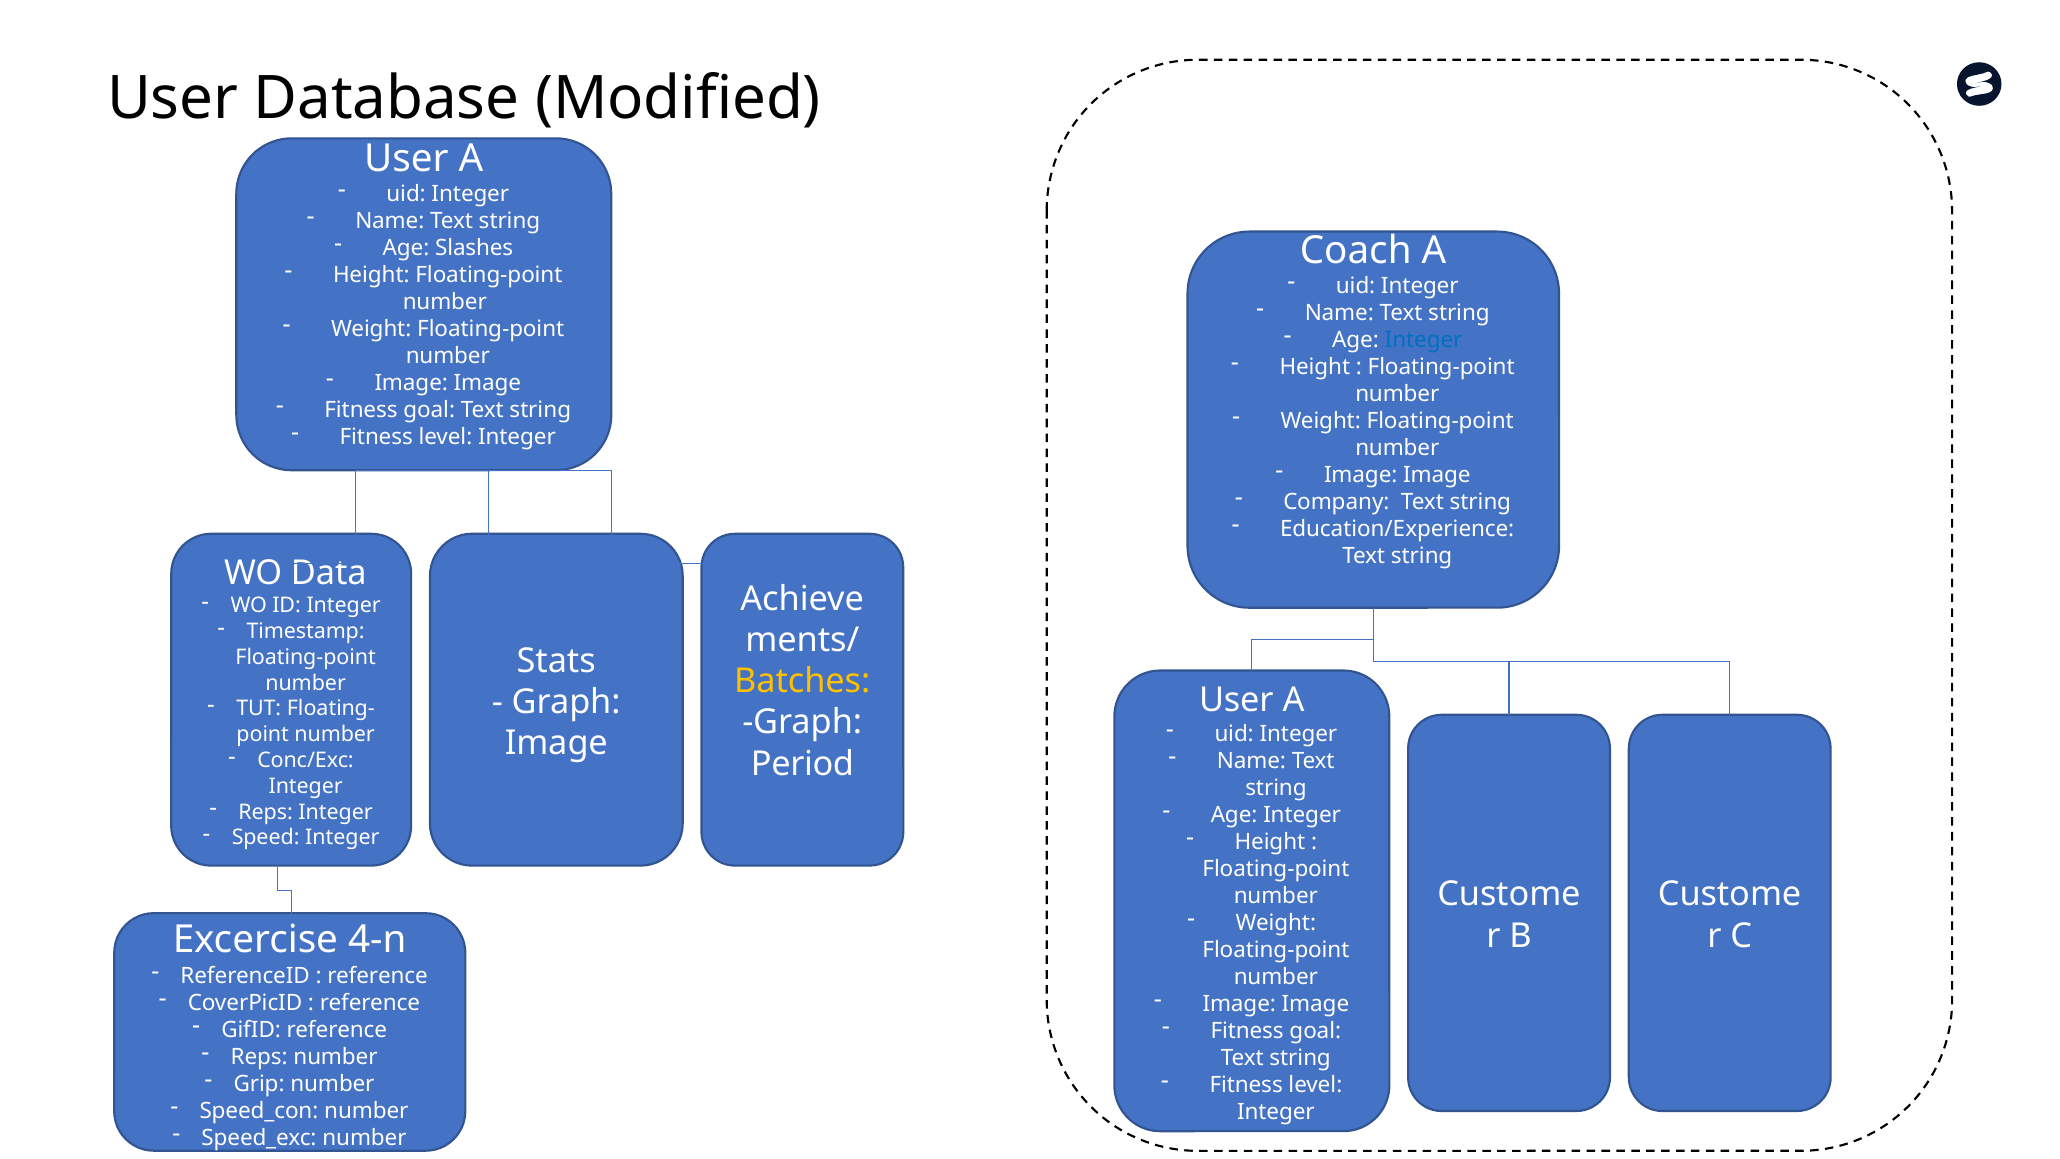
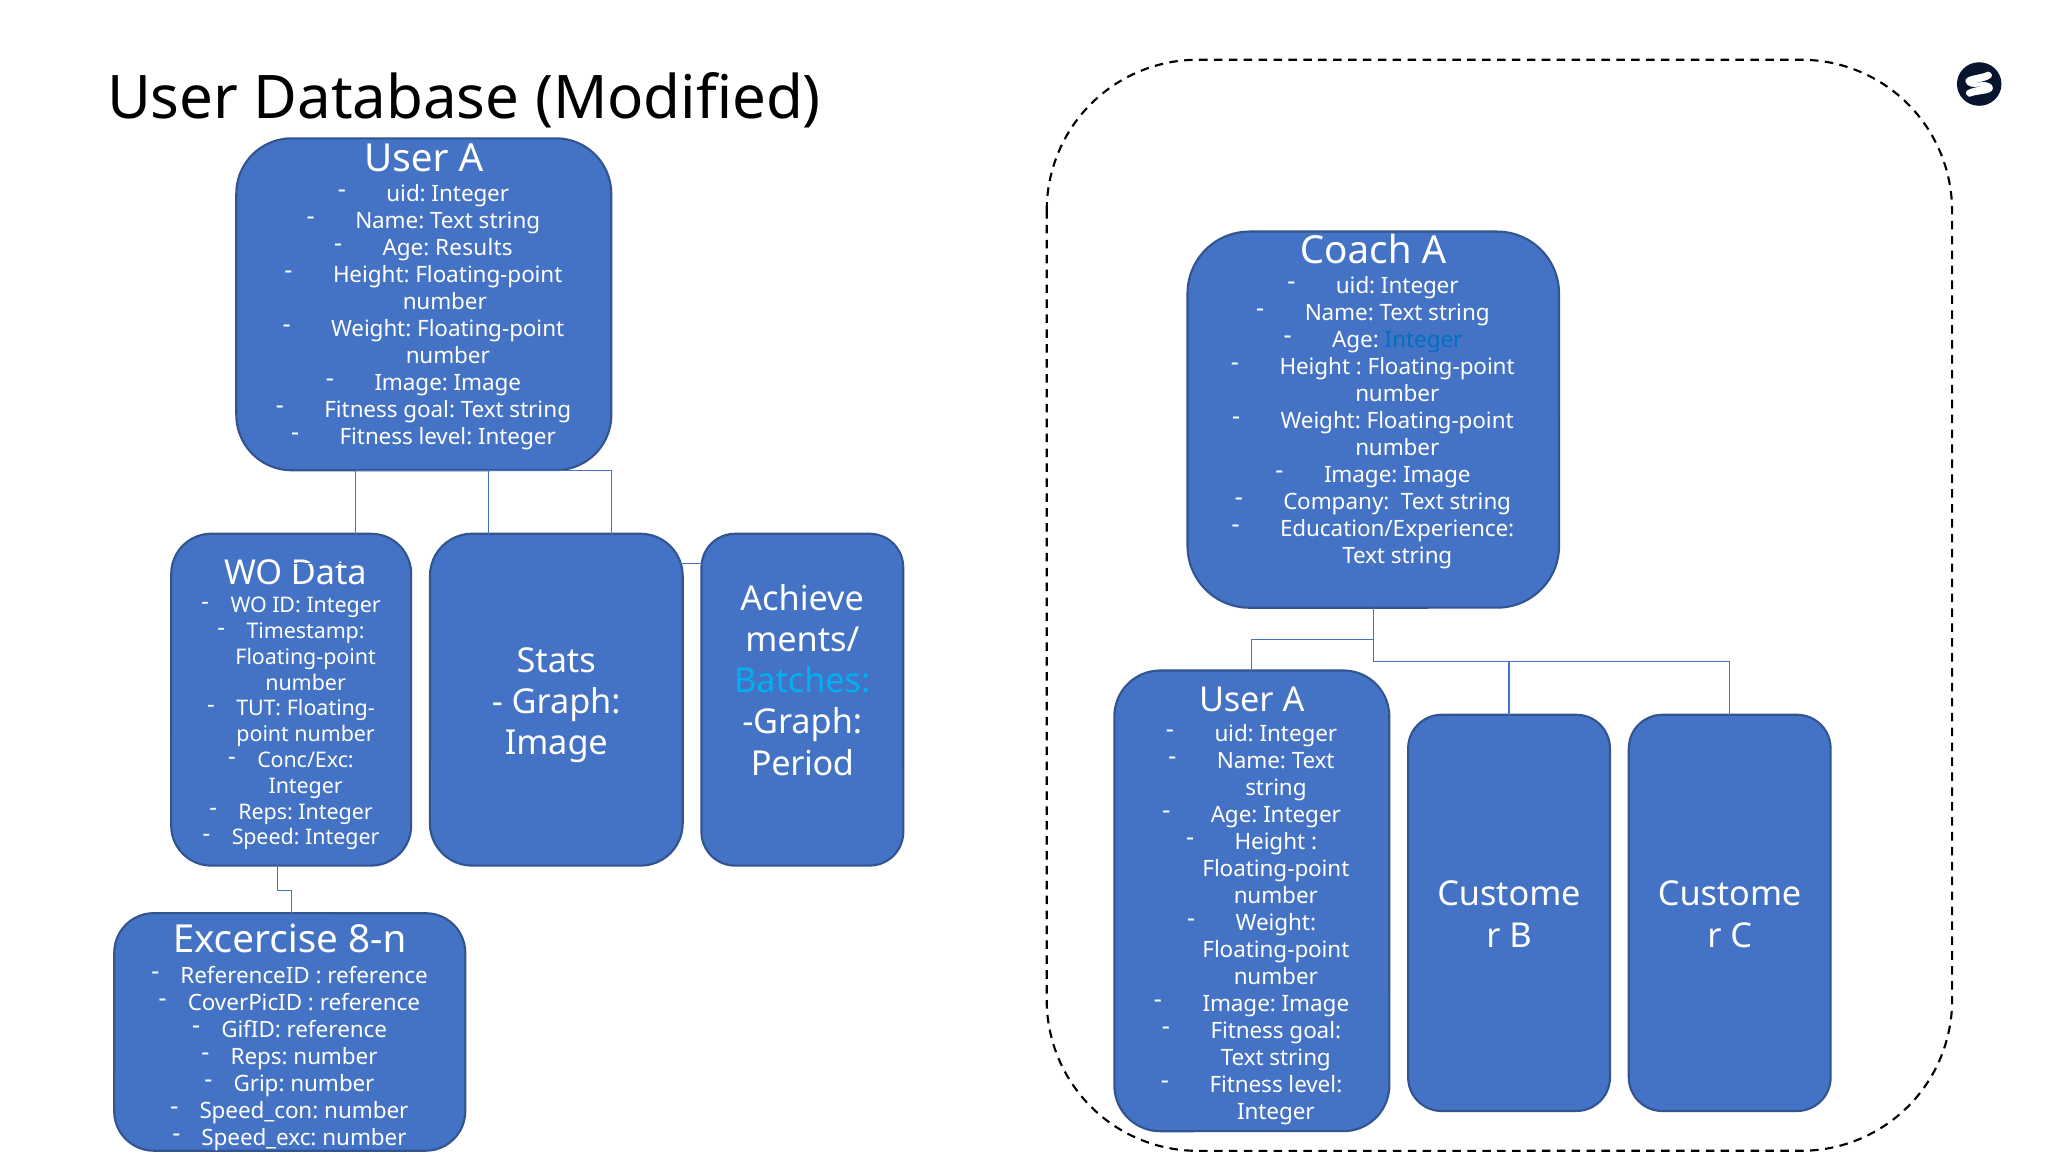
Slashes: Slashes -> Results (474, 248)
Batches colour: yellow -> light blue (802, 681)
4-n: 4-n -> 8-n (377, 940)
